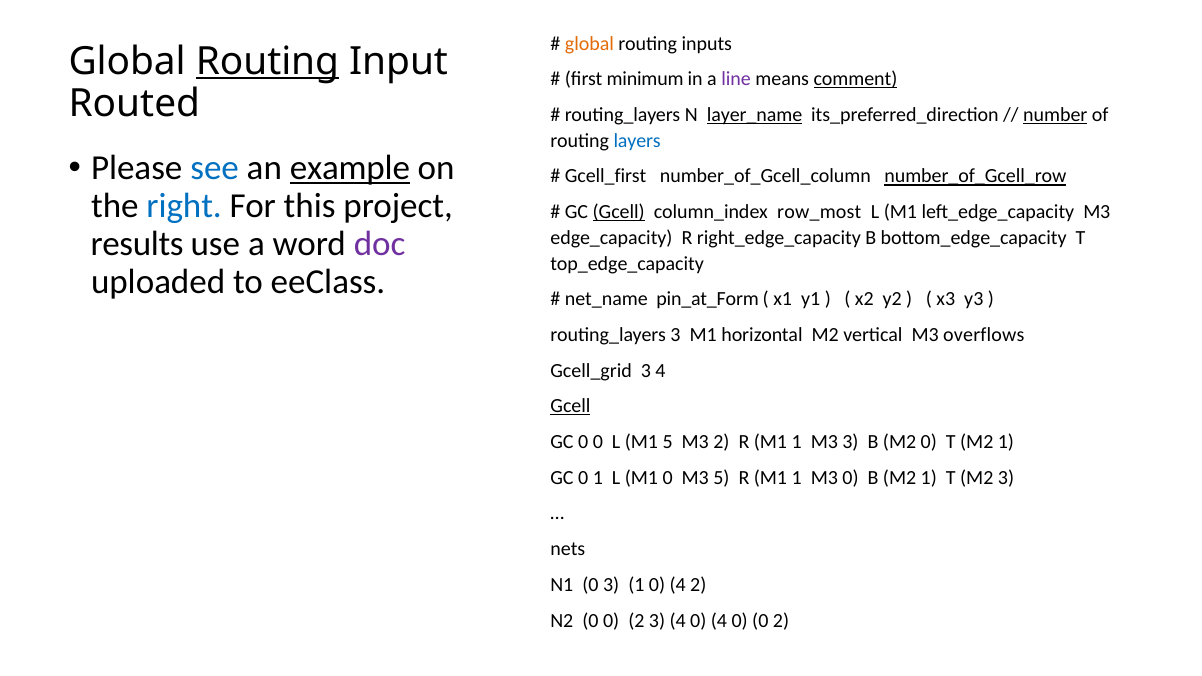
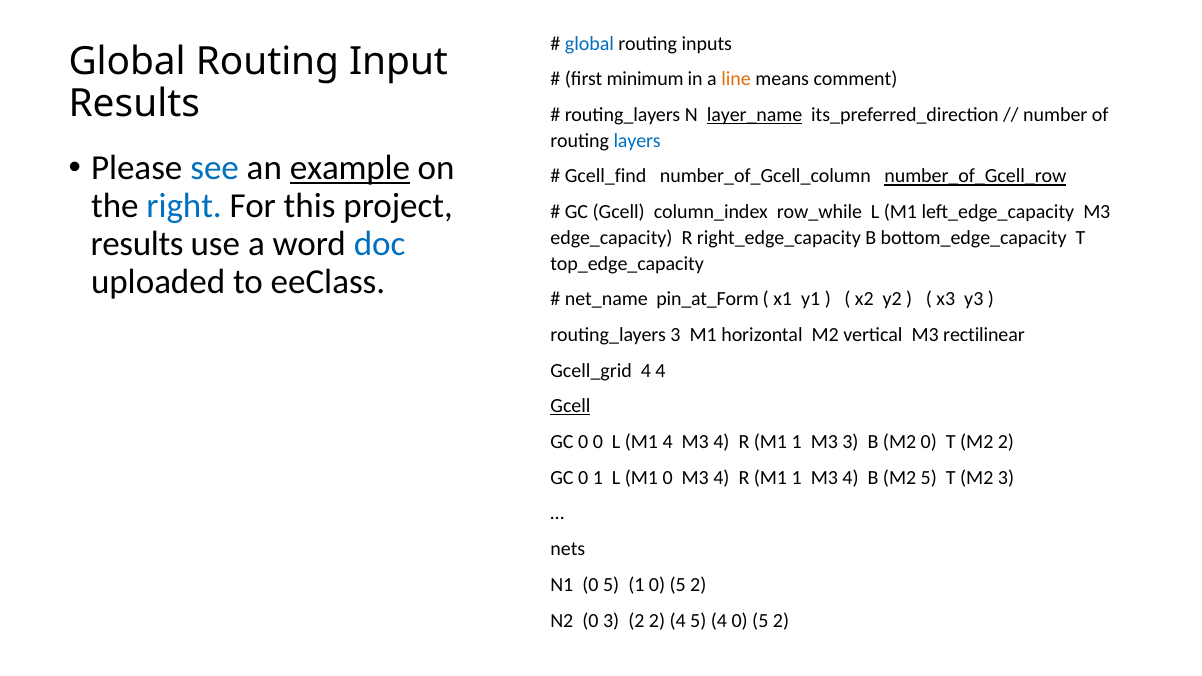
global colour: orange -> blue (589, 44)
Routing underline: present -> none (267, 61)
line colour: purple -> orange (736, 79)
comment underline: present -> none (855, 79)
Routed: Routed -> Results (134, 103)
number underline: present -> none (1055, 115)
Gcell_first: Gcell_first -> Gcell_find (606, 176)
Gcell underline: present -> none (619, 212)
row_most: row_most -> row_while (819, 212)
doc colour: purple -> blue (380, 244)
overflows: overflows -> rectilinear (984, 335)
Gcell_grid 3: 3 -> 4 (646, 371)
M1 5: 5 -> 4 (668, 442)
2: 2 -> 4 (721, 442)
T M2 1: 1 -> 2 (1006, 442)
0 M3 5: 5 -> 4 (721, 478)
1 M3 0: 0 -> 4 (851, 478)
B M2 1: 1 -> 5 (929, 478)
N1 0 3: 3 -> 5 (611, 585)
1 0 4: 4 -> 5 (678, 585)
N2 0 0: 0 -> 3 (611, 621)
2 3: 3 -> 2 (657, 621)
0: 0 -> 5 (698, 621)
4 0 0: 0 -> 5 (760, 621)
